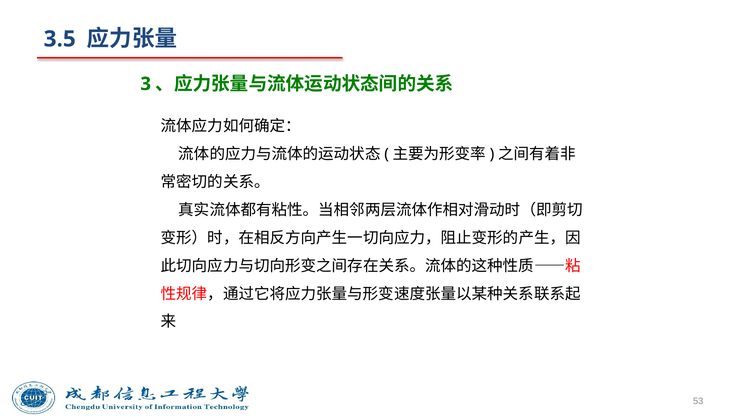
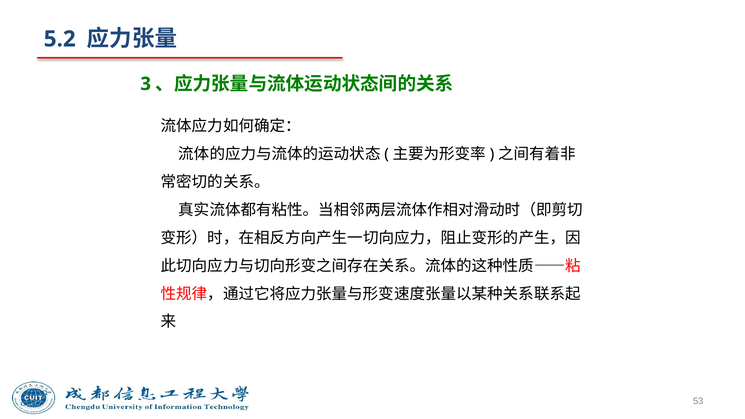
3.5: 3.5 -> 5.2 (60, 39)
